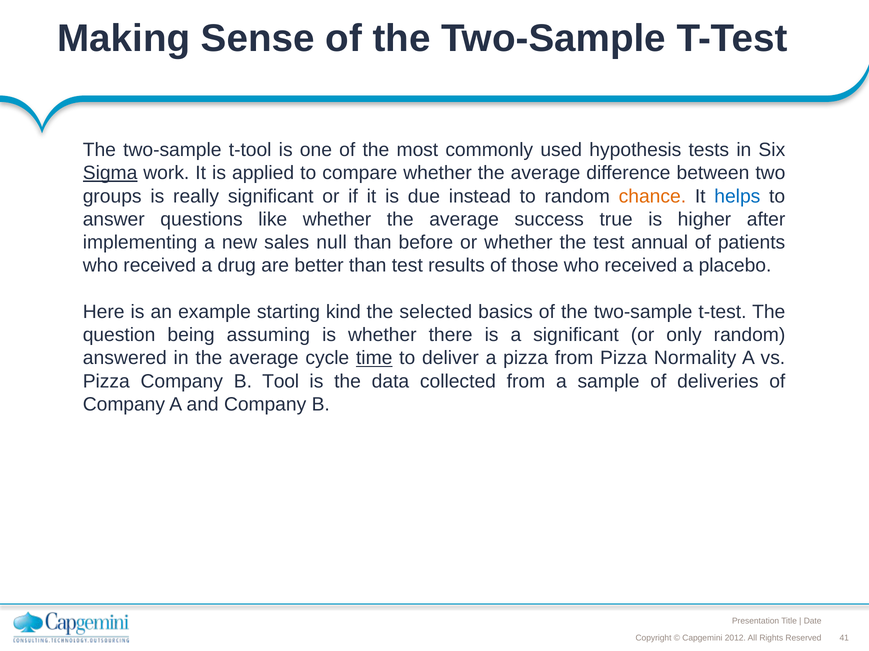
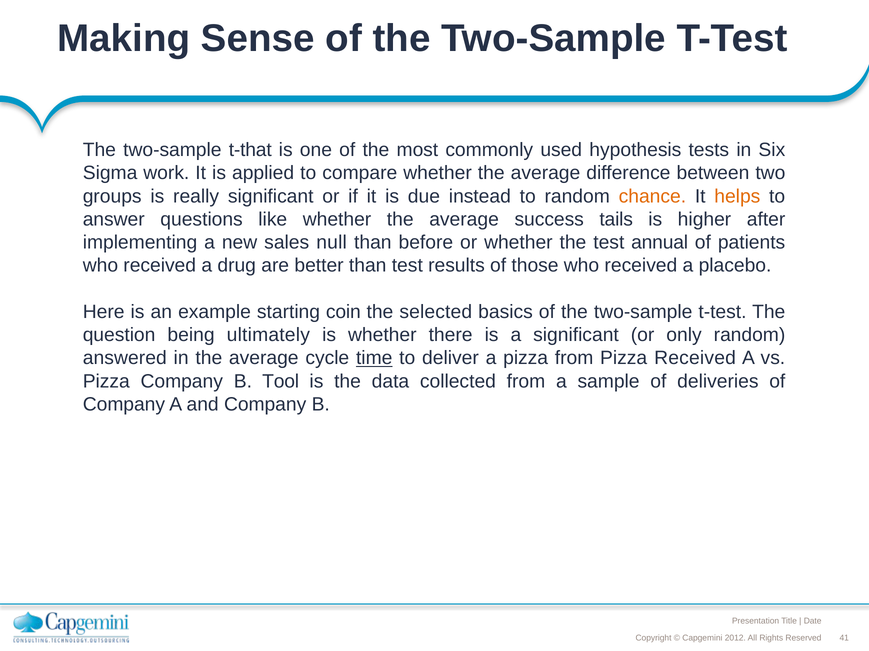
t-tool: t-tool -> t-that (250, 150)
Sigma underline: present -> none (110, 173)
helps colour: blue -> orange (737, 196)
true: true -> tails (616, 220)
kind: kind -> coin (343, 312)
assuming: assuming -> ultimately (268, 335)
Pizza Normality: Normality -> Received (695, 359)
